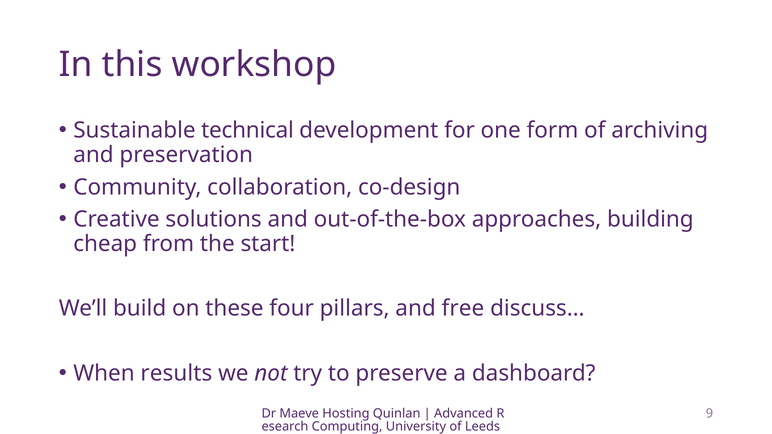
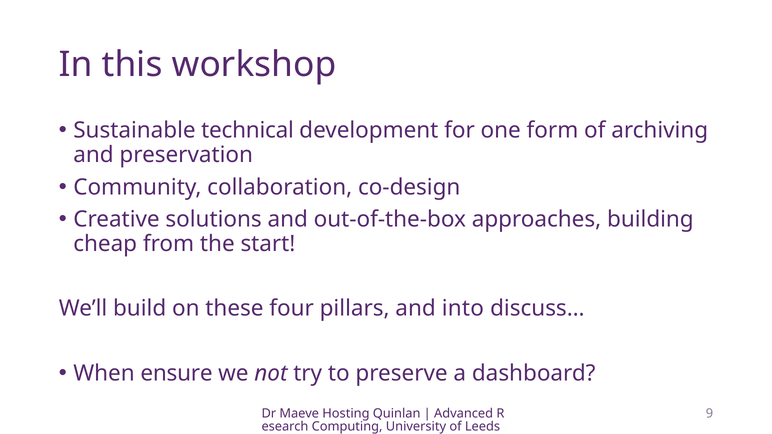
free: free -> into (463, 309)
results: results -> ensure (177, 373)
